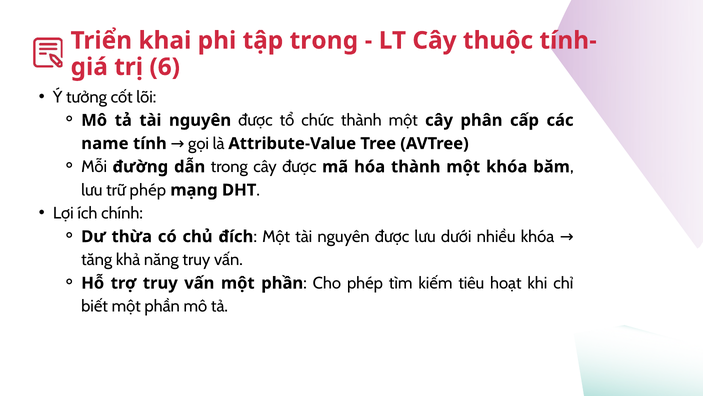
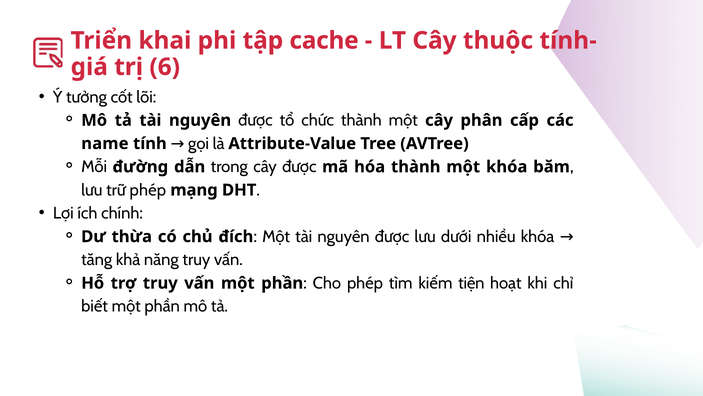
tập trong: trong -> cache (324, 41)
tiêu: tiêu -> tiện (471, 283)
